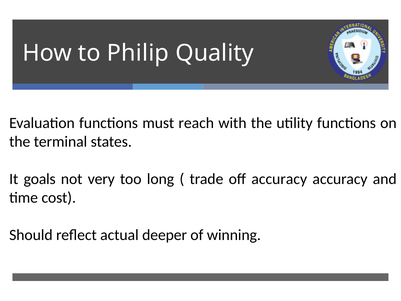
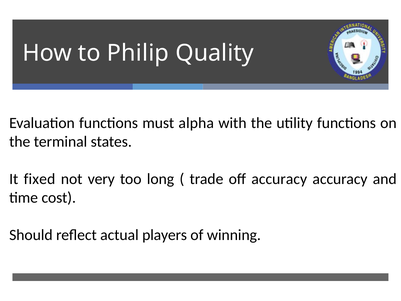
reach: reach -> alpha (196, 123)
goals: goals -> fixed (39, 179)
deeper: deeper -> players (165, 235)
